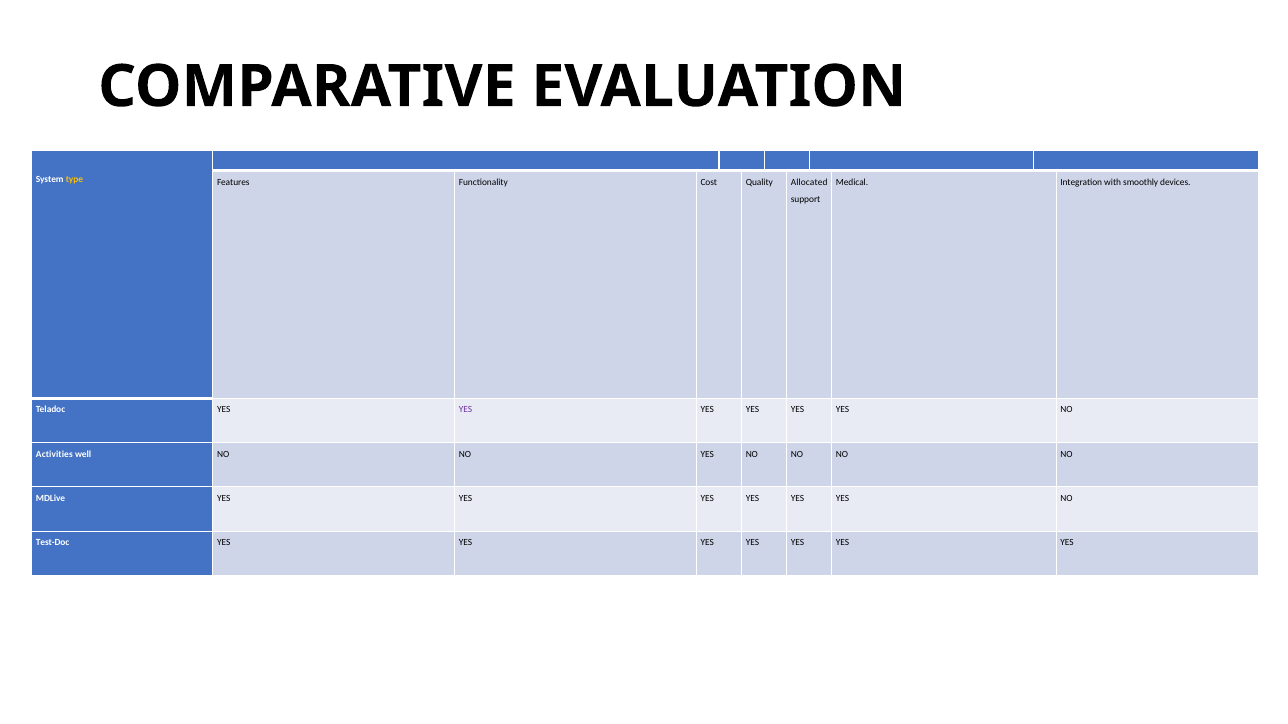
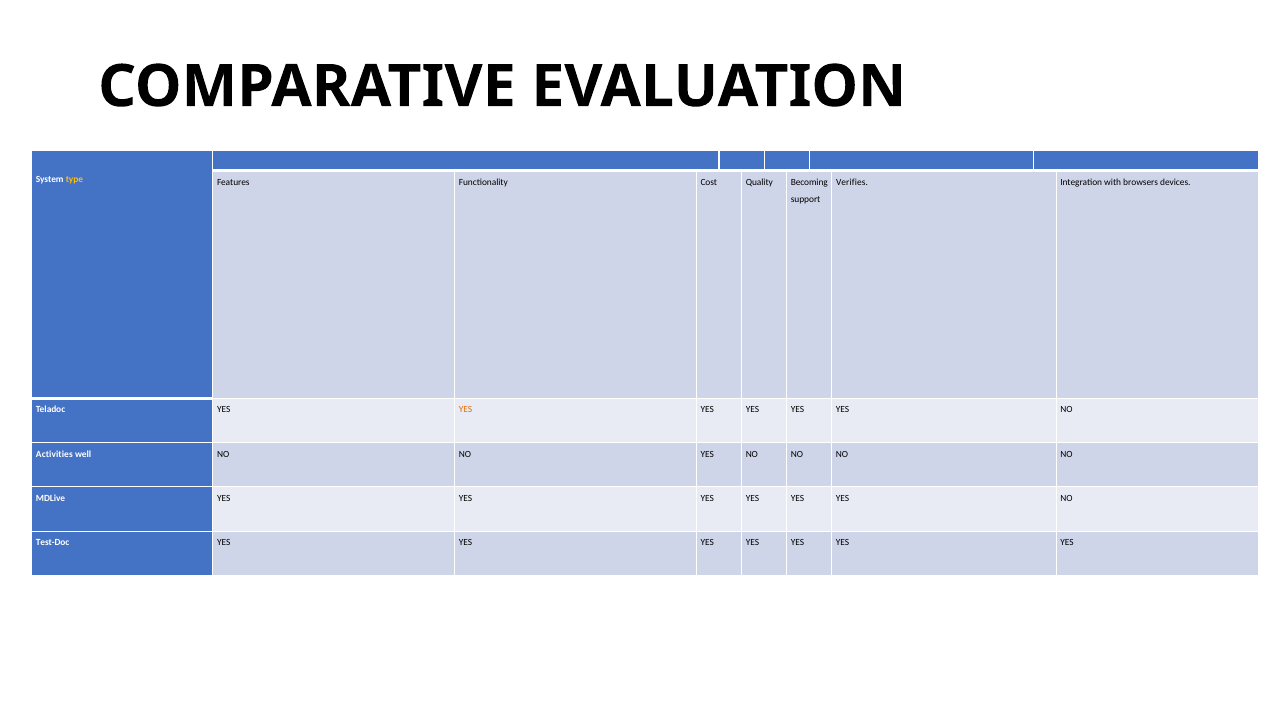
Allocated: Allocated -> Becoming (809, 182)
Medical: Medical -> Verifies (852, 182)
smoothly: smoothly -> browsers (1141, 182)
YES colour: purple -> orange (466, 410)
